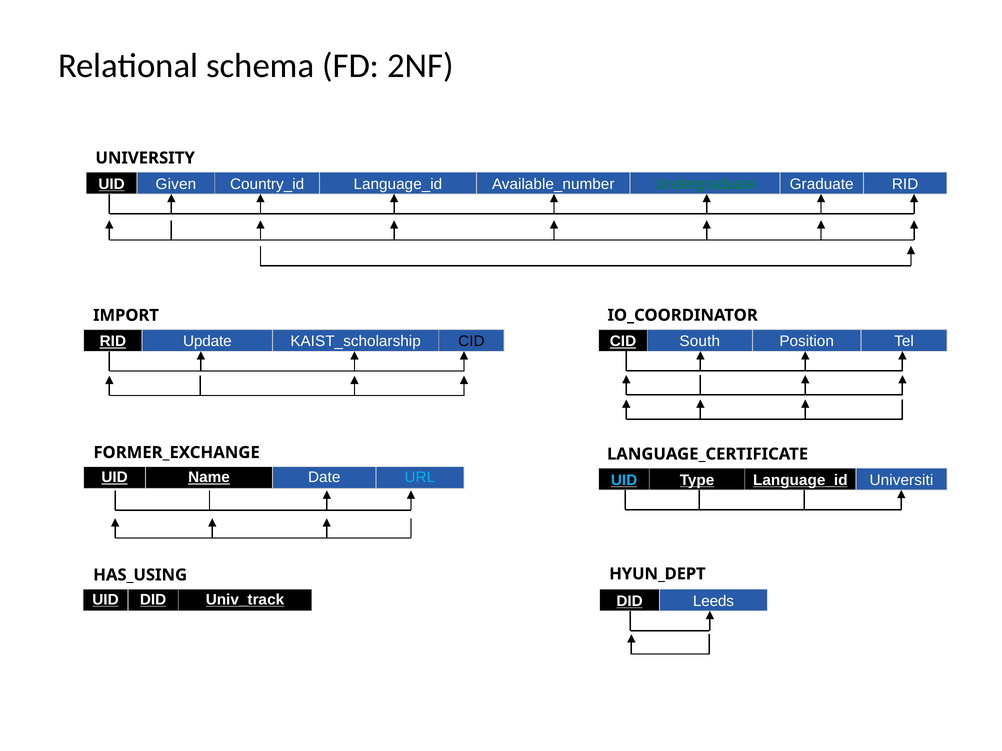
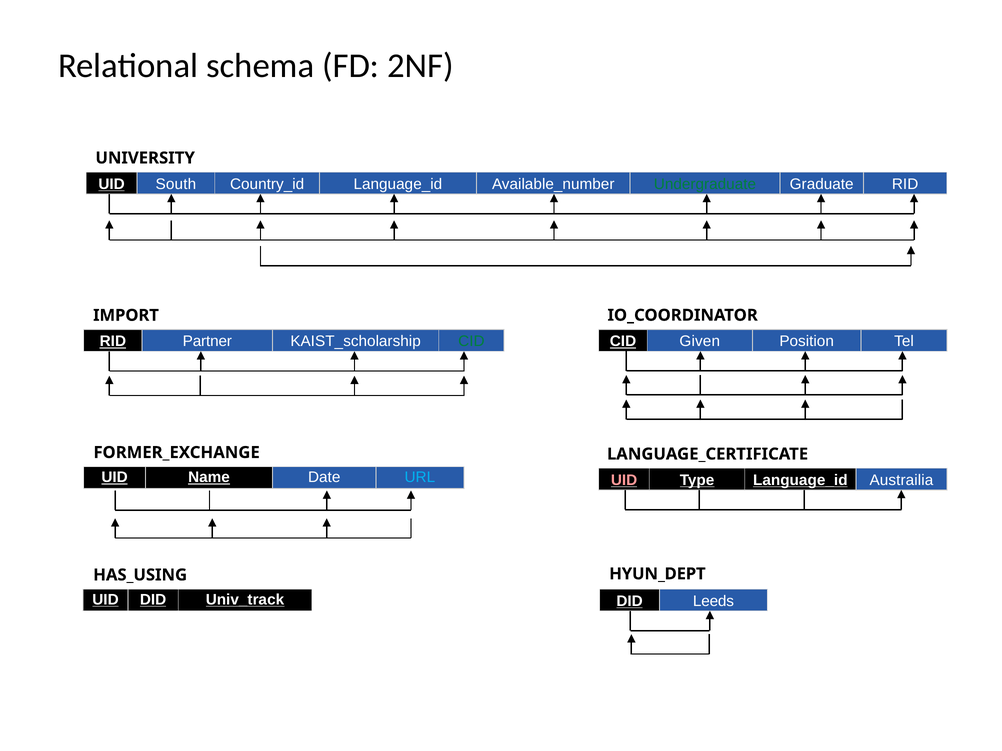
Given: Given -> South (176, 184)
Update: Update -> Partner (207, 342)
CID colour: black -> green (471, 342)
South: South -> Given (700, 342)
UID colour: light blue -> pink (624, 480)
Universiti: Universiti -> Austrailia (901, 480)
